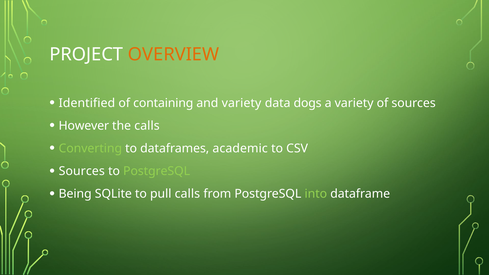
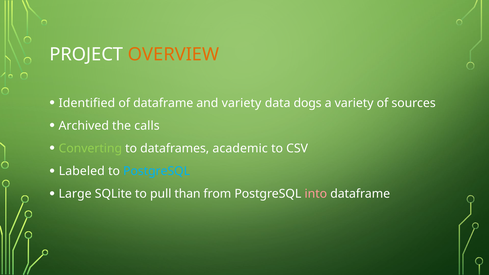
of containing: containing -> dataframe (163, 103)
However: However -> Archived (84, 126)
Sources: Sources -> Labeled (82, 171)
PostgreSQL colour: light green -> light blue (157, 171)
Being: Being -> Large (75, 194)
pull calls: calls -> than (187, 194)
into colour: light green -> pink (316, 194)
